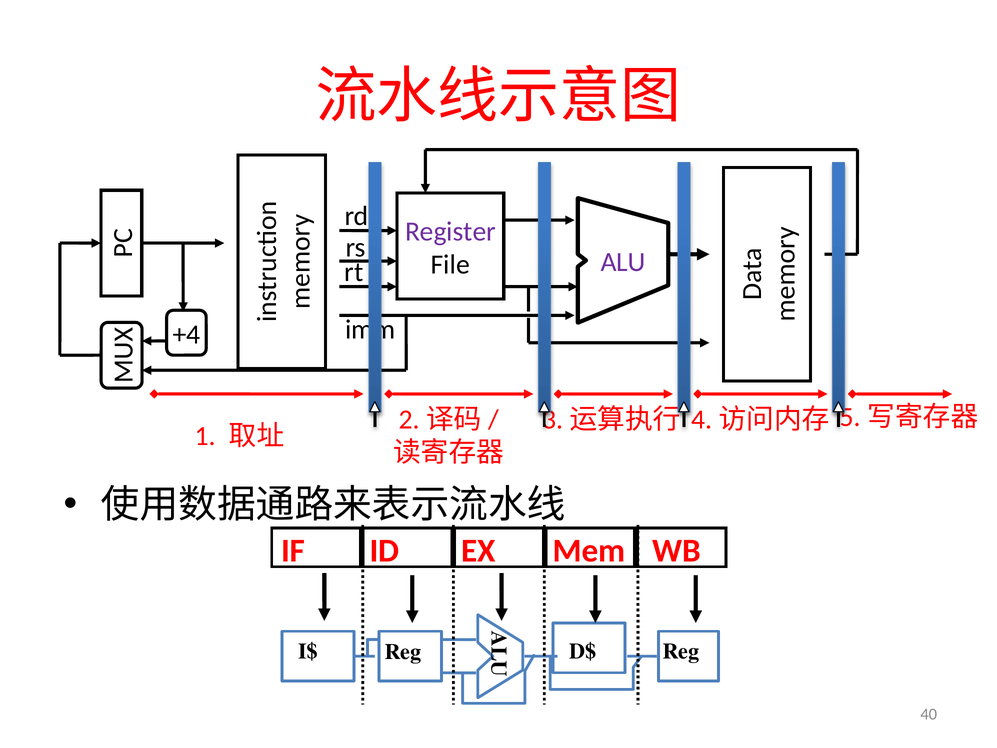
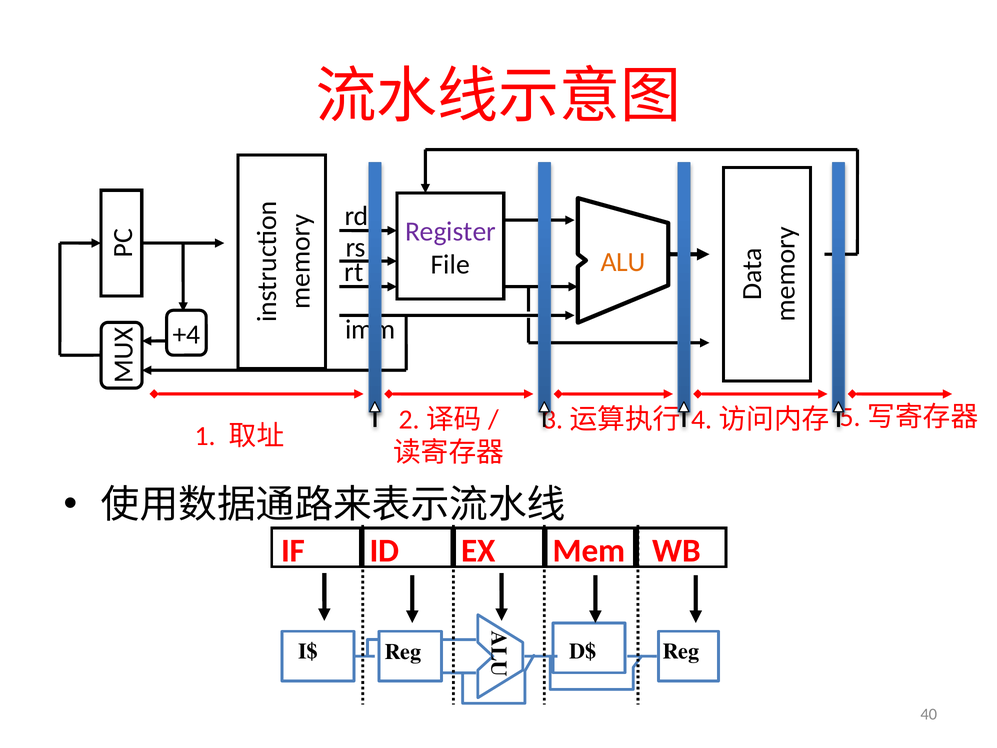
ALU colour: purple -> orange (623, 262)
